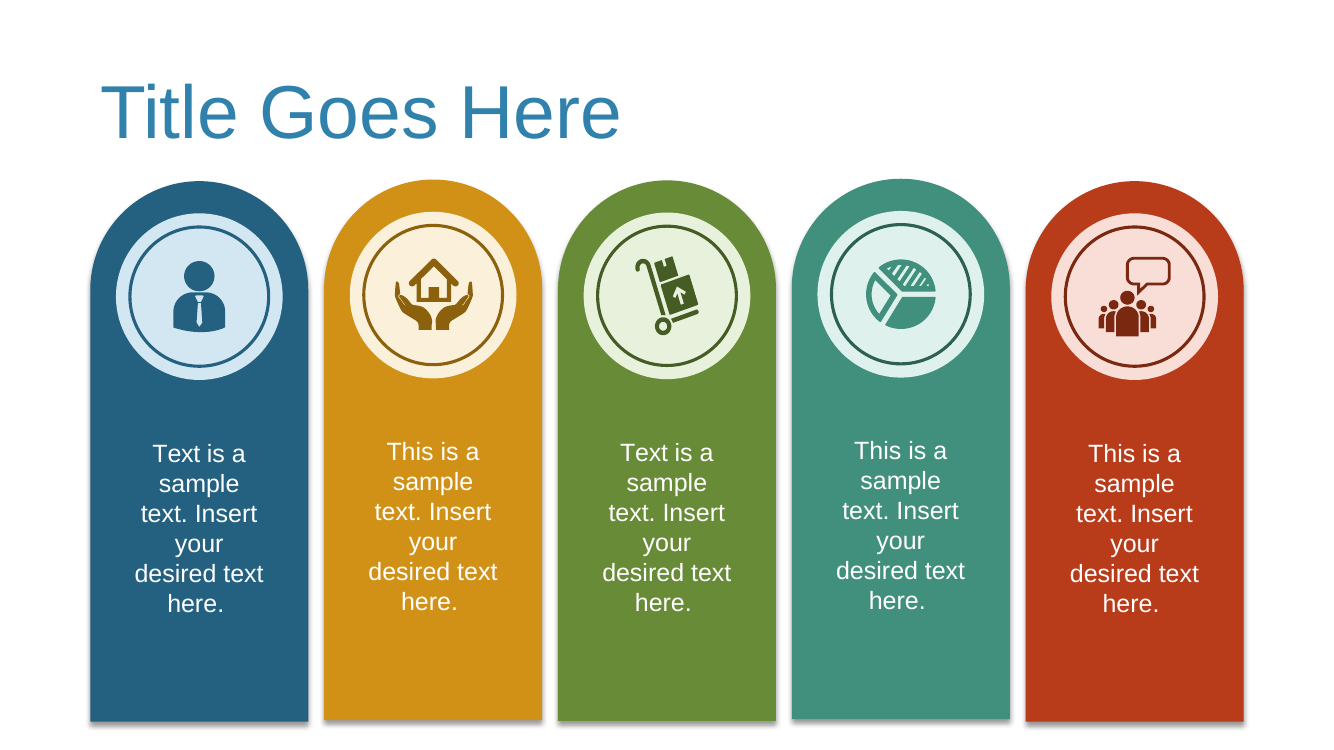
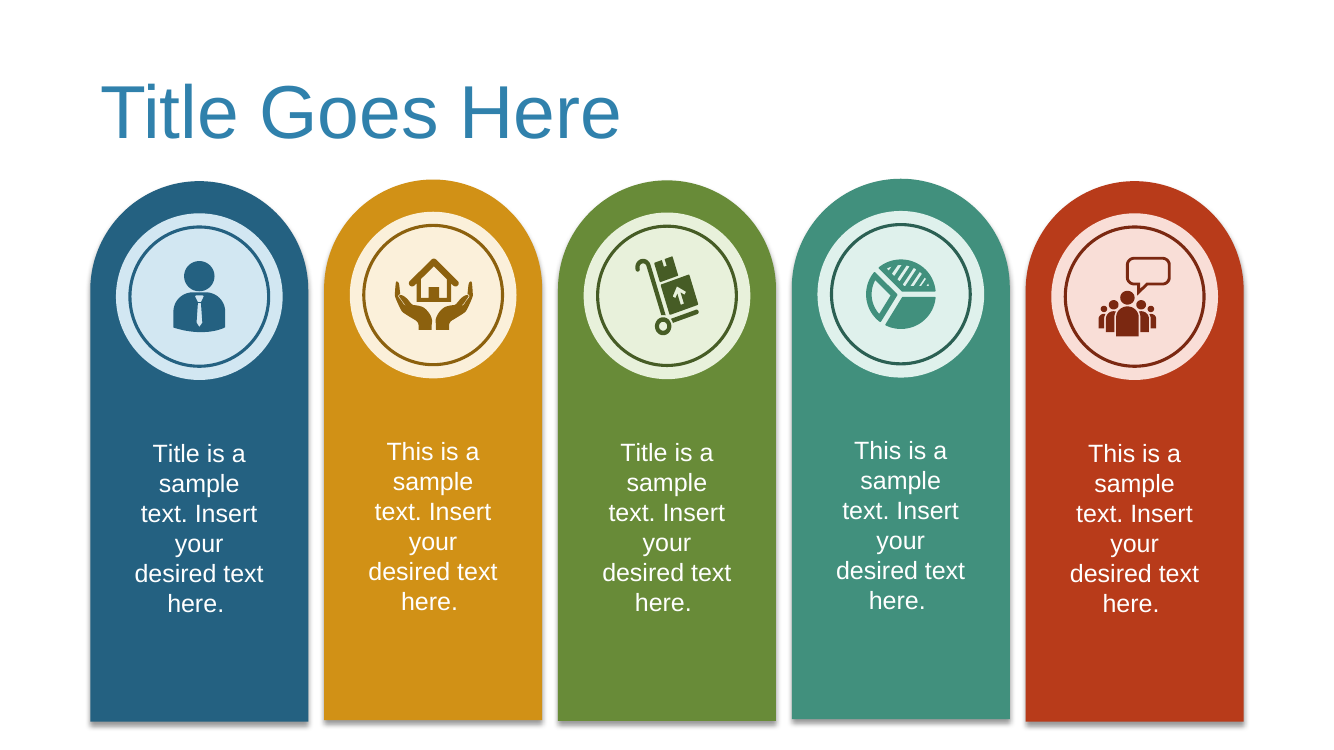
Text: Text -> Title (644, 454)
Text: Text -> Title (176, 454)
